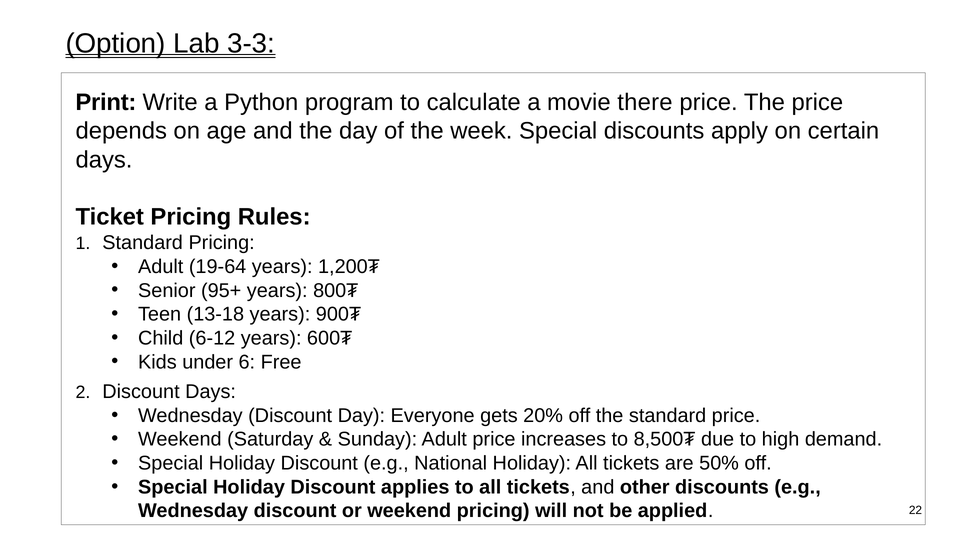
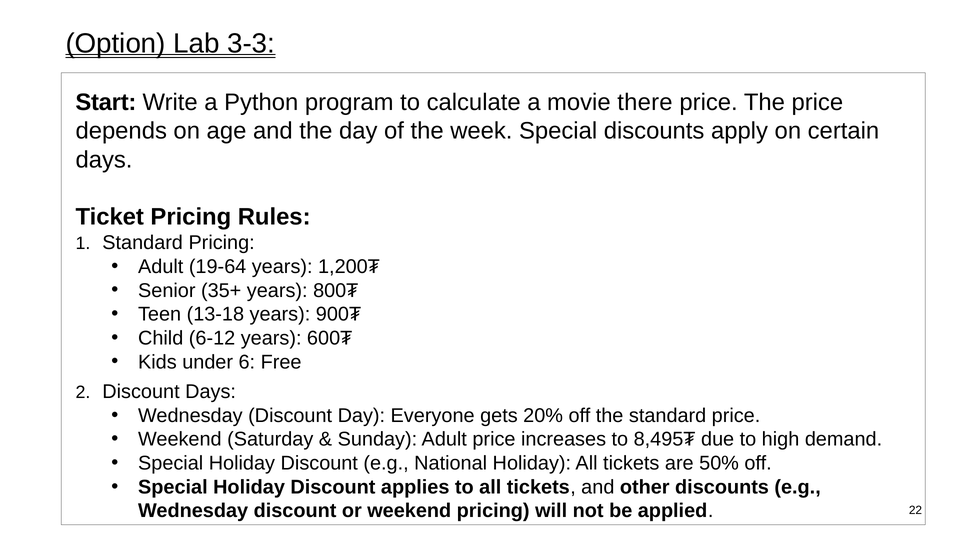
Print: Print -> Start (106, 103)
95+: 95+ -> 35+ (221, 291)
8,500₮: 8,500₮ -> 8,495₮ (665, 439)
